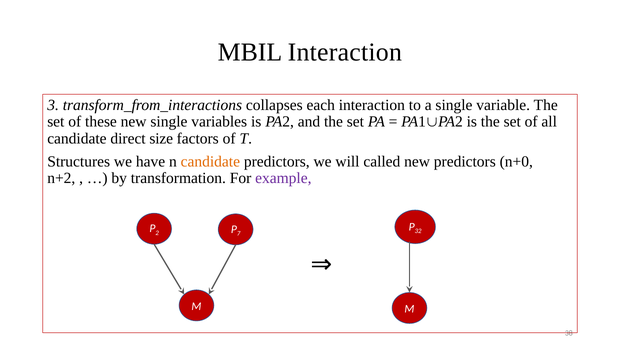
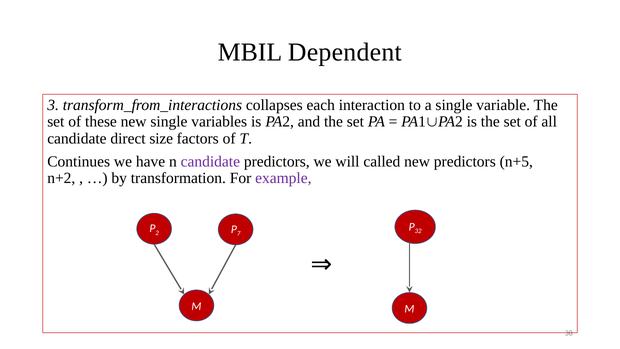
MBIL Interaction: Interaction -> Dependent (345, 52)
Structures: Structures -> Continues (79, 161)
candidate colour: orange -> purple (210, 161)
n+0: n+0 -> n+5 (516, 161)
